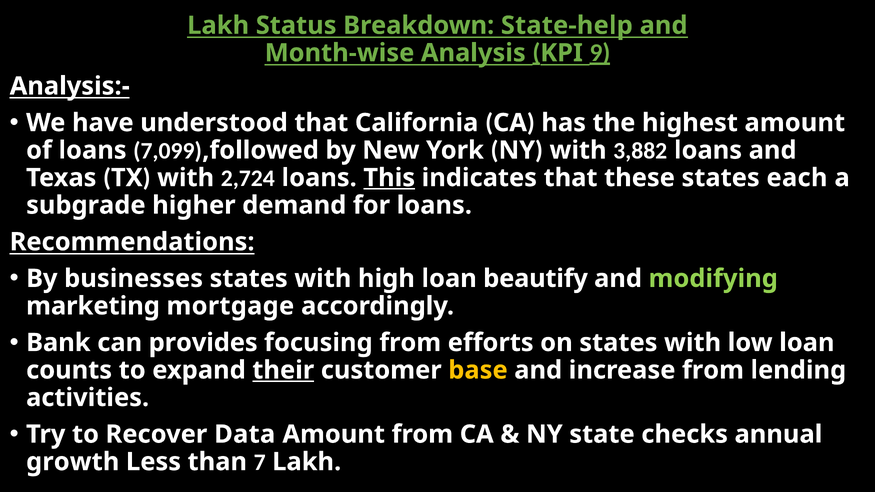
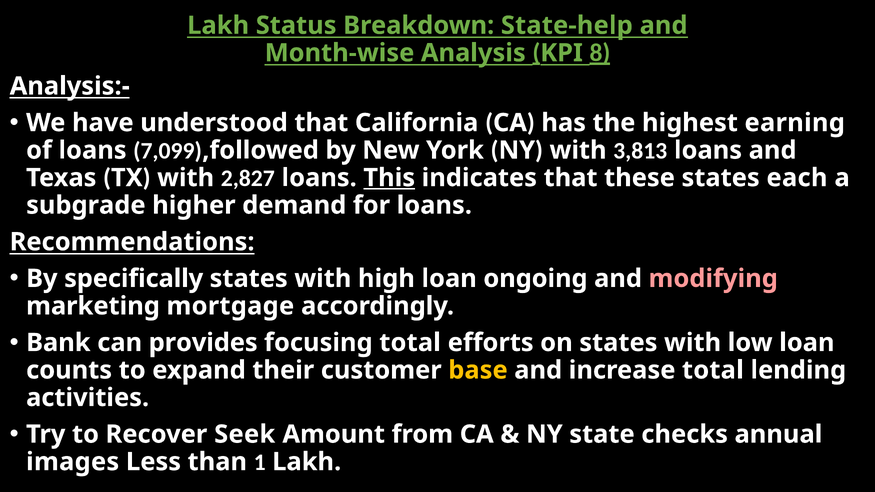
9: 9 -> 8 (600, 53)
highest amount: amount -> earning (795, 123)
3,882: 3,882 -> 3,813 (640, 151)
2,724: 2,724 -> 2,827 (248, 178)
businesses: businesses -> specifically (134, 279)
beautify: beautify -> ongoing (535, 279)
modifying colour: light green -> pink (713, 279)
focusing from: from -> total (410, 343)
their underline: present -> none (283, 370)
increase from: from -> total (713, 370)
Data: Data -> Seek (245, 434)
growth: growth -> images (73, 462)
7: 7 -> 1 (260, 463)
